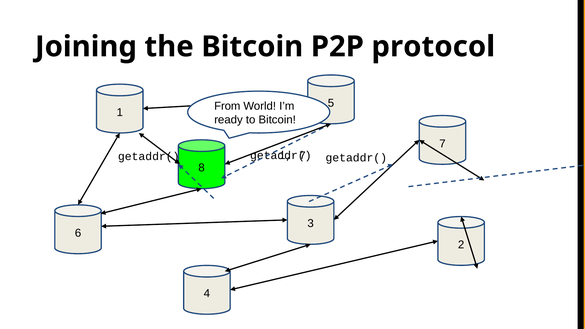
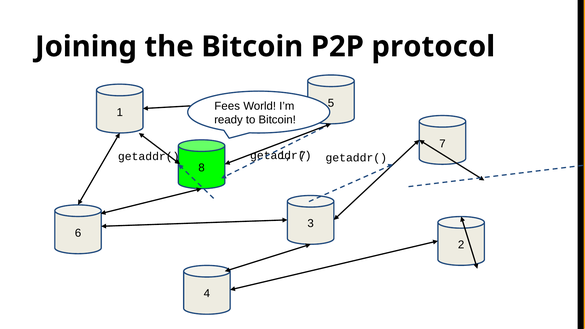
From: From -> Fees (227, 106)
